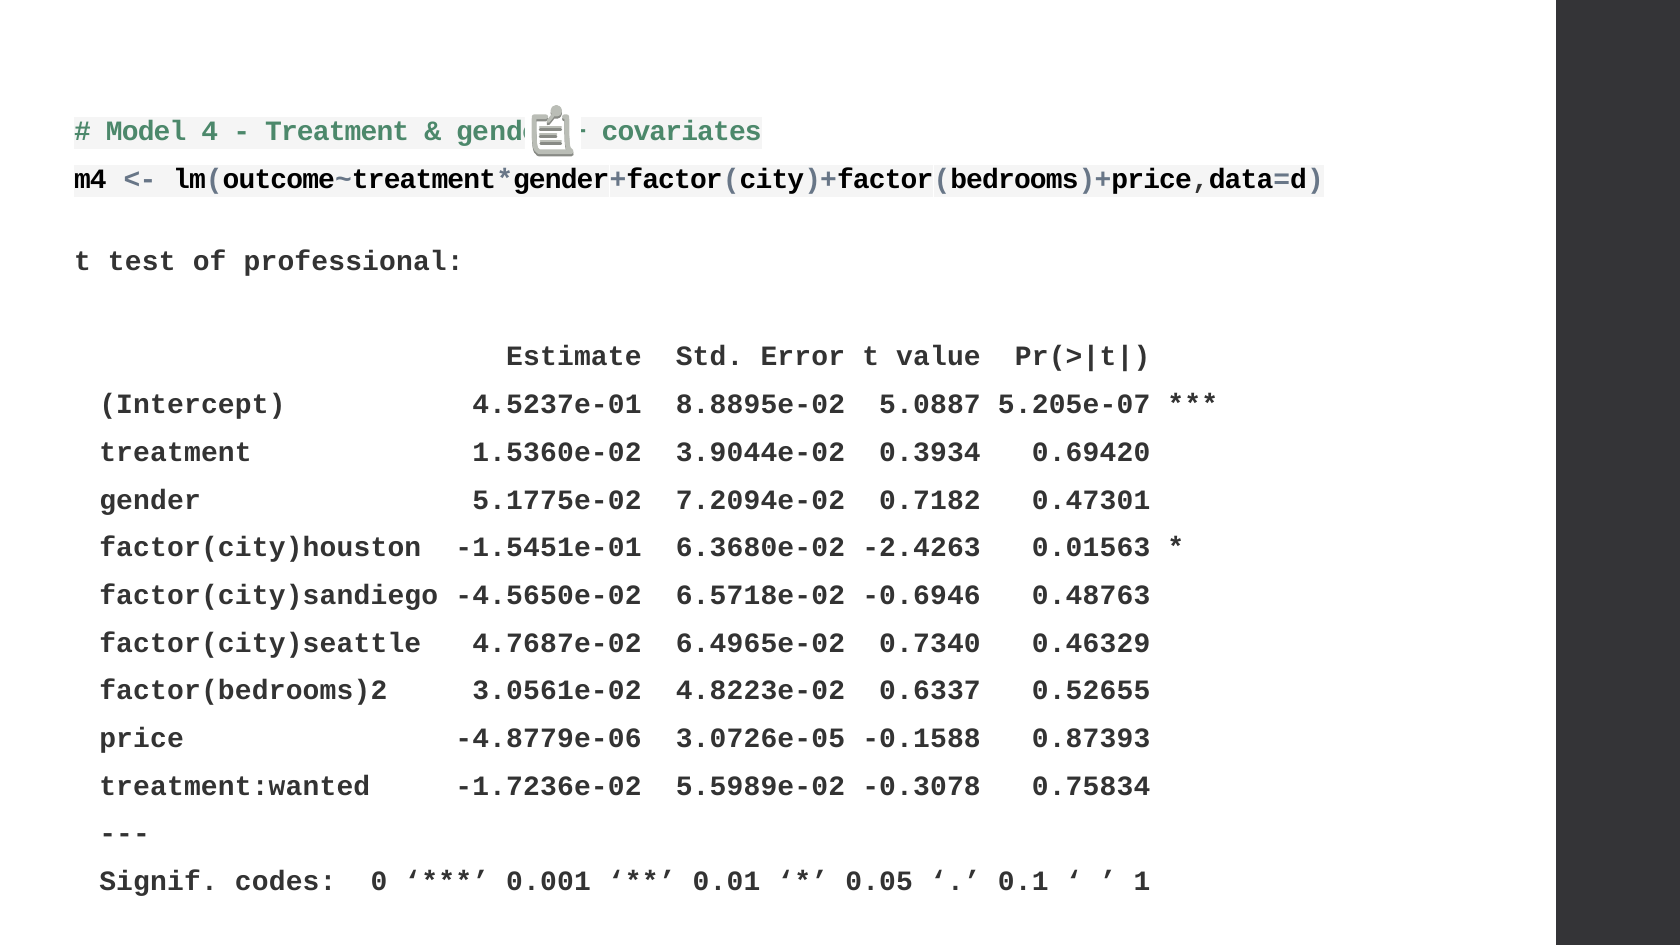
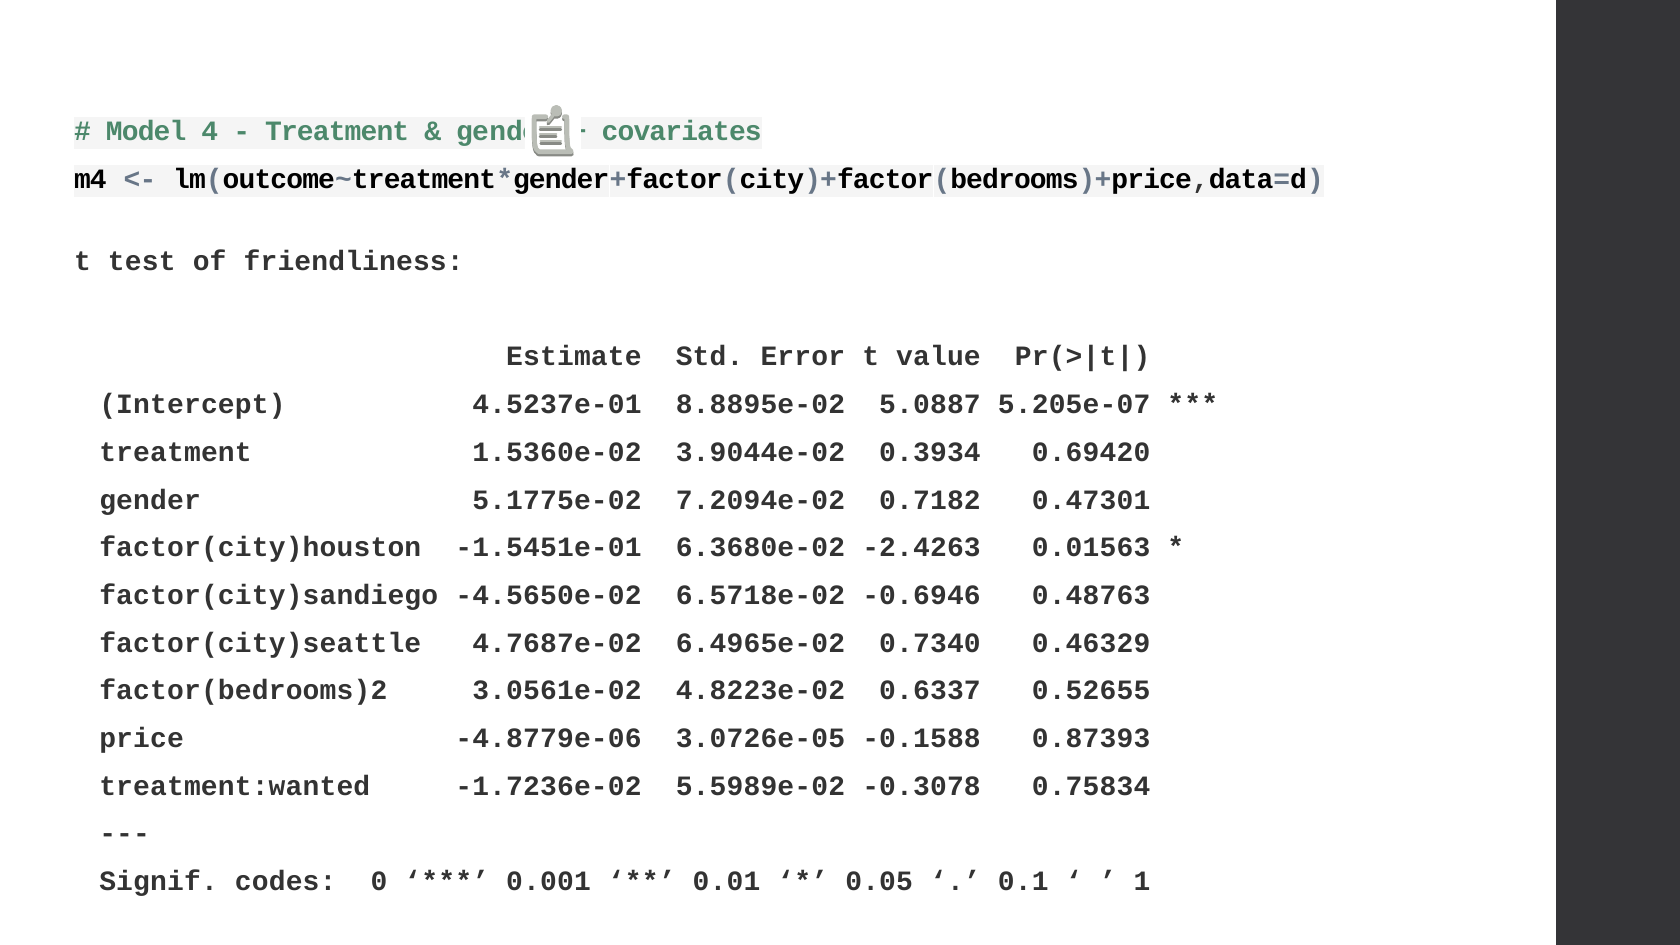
professional: professional -> friendliness (354, 261)
